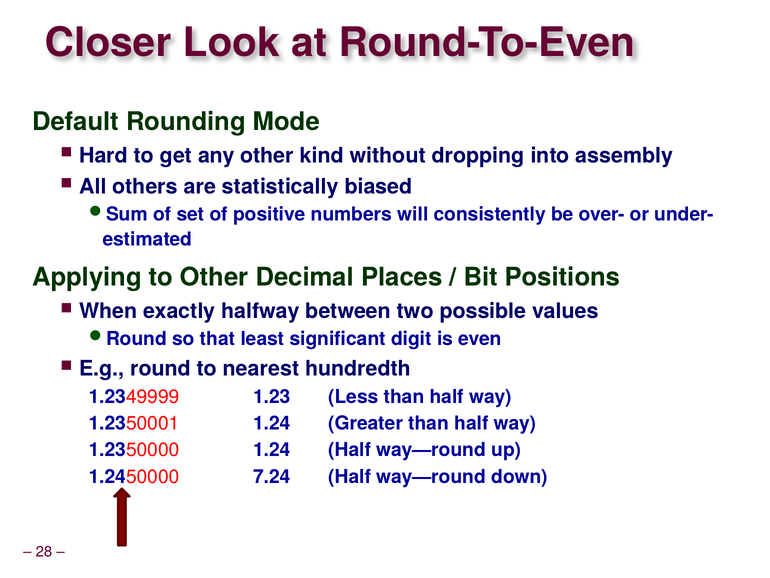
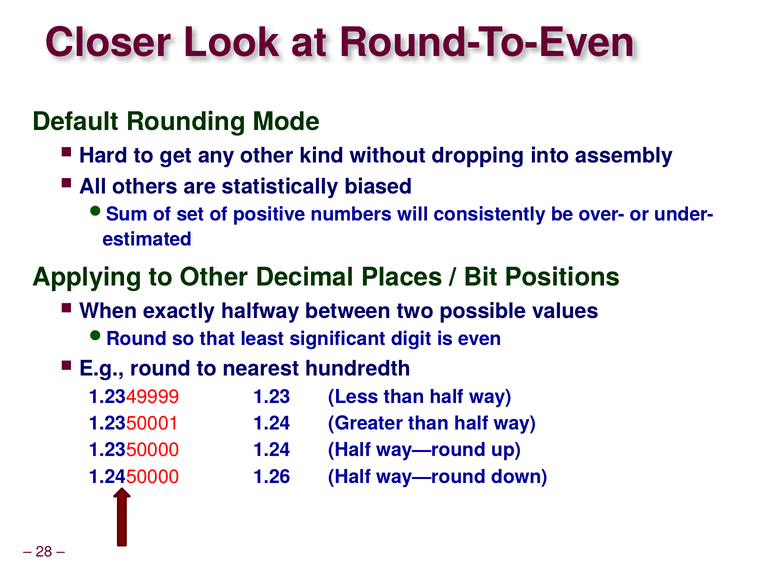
7.24: 7.24 -> 1.26 (272, 476)
